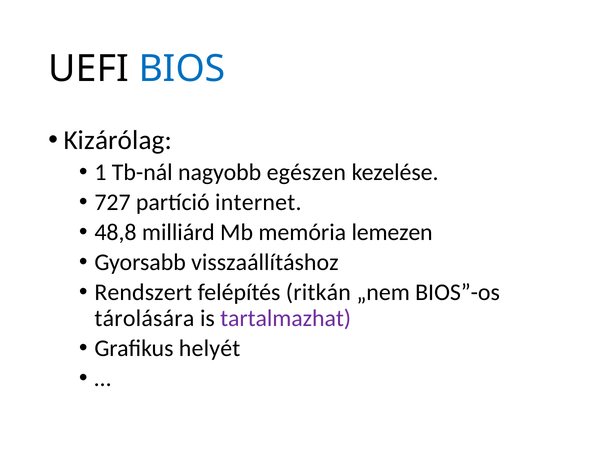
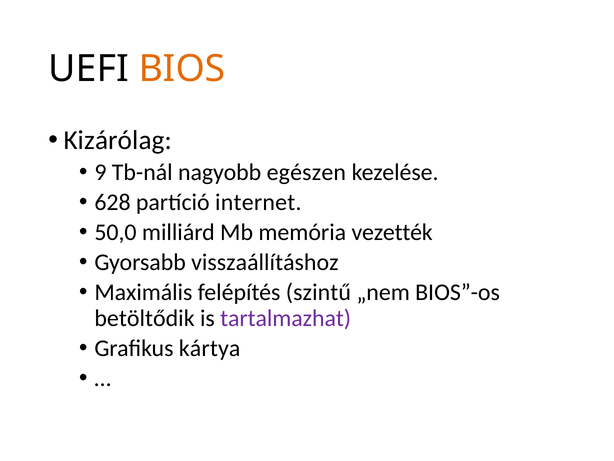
BIOS colour: blue -> orange (182, 69)
1: 1 -> 9 (100, 172)
727: 727 -> 628 (113, 202)
48,8: 48,8 -> 50,0 (115, 232)
lemezen: lemezen -> vezették (392, 232)
Rendszert: Rendszert -> Maximális (143, 292)
ritkán: ritkán -> szintű (318, 292)
tárolására: tárolására -> betöltődik (144, 318)
helyét: helyét -> kártya (210, 348)
